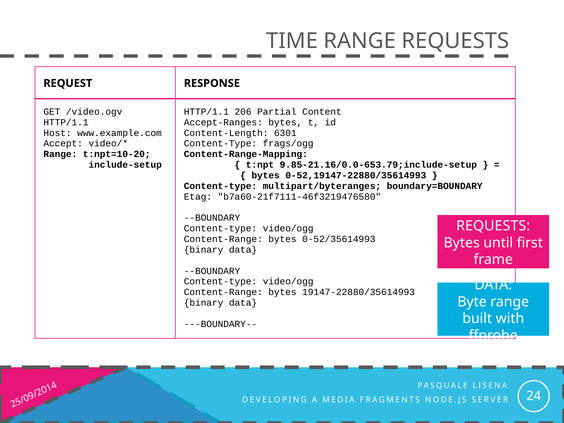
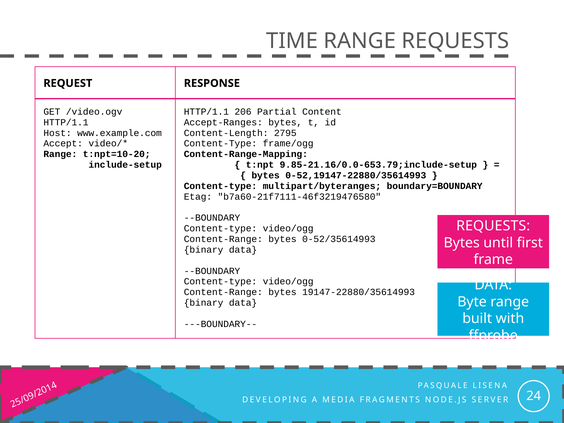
6301: 6301 -> 2795 (285, 133)
frags/ogg: frags/ogg -> frame/ogg (288, 144)
